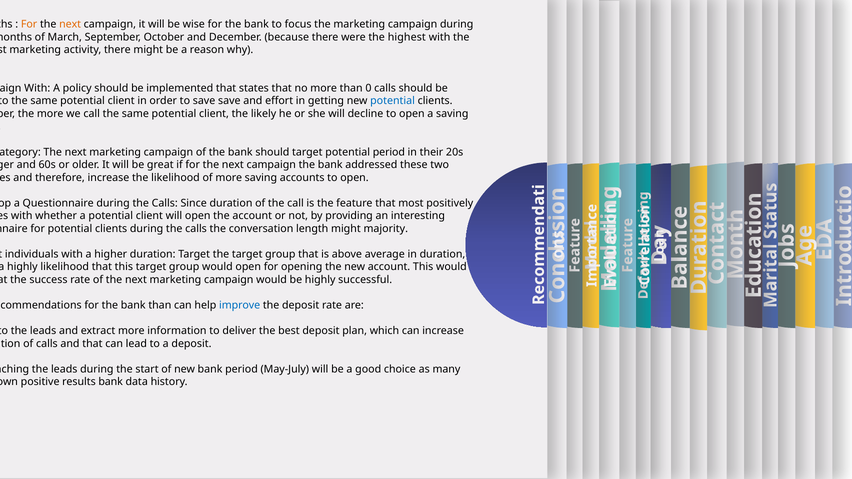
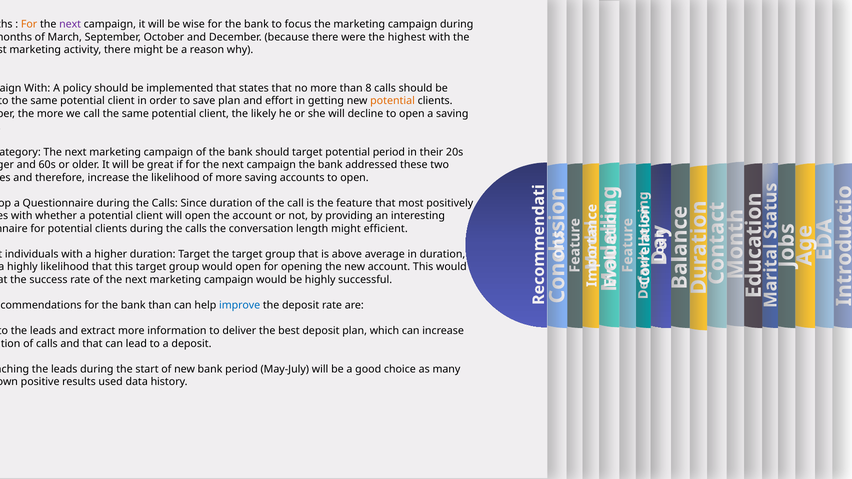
next colour: orange -> purple (70, 24)
0: 0 -> 8 (368, 88)
save save: save -> plan (229, 101)
potential colour: blue -> orange (393, 101)
majority: majority -> efficient (386, 229)
results bank: bank -> used (111, 382)
